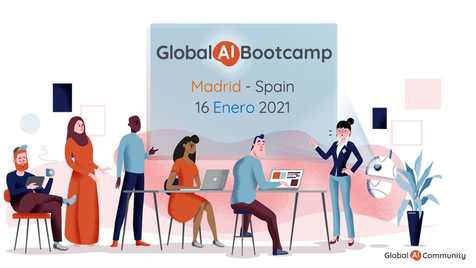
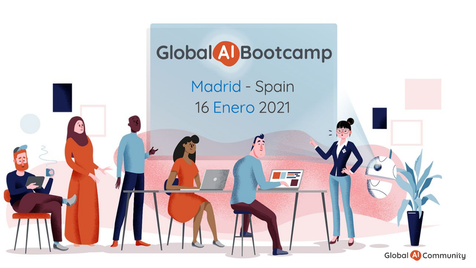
Madrid colour: orange -> blue (216, 87)
